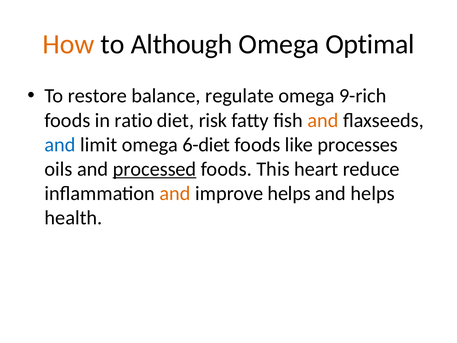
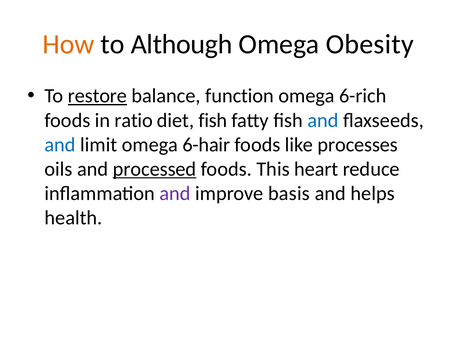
Optimal: Optimal -> Obesity (370, 44)
restore underline: none -> present (97, 96)
regulate: regulate -> function (240, 96)
9-rich: 9-rich -> 6-rich (363, 96)
diet risk: risk -> fish (213, 120)
and colour: orange -> blue (323, 120)
6-diet: 6-diet -> 6-hair (206, 145)
and colour: orange -> purple (175, 193)
improve helps: helps -> basis (289, 193)
